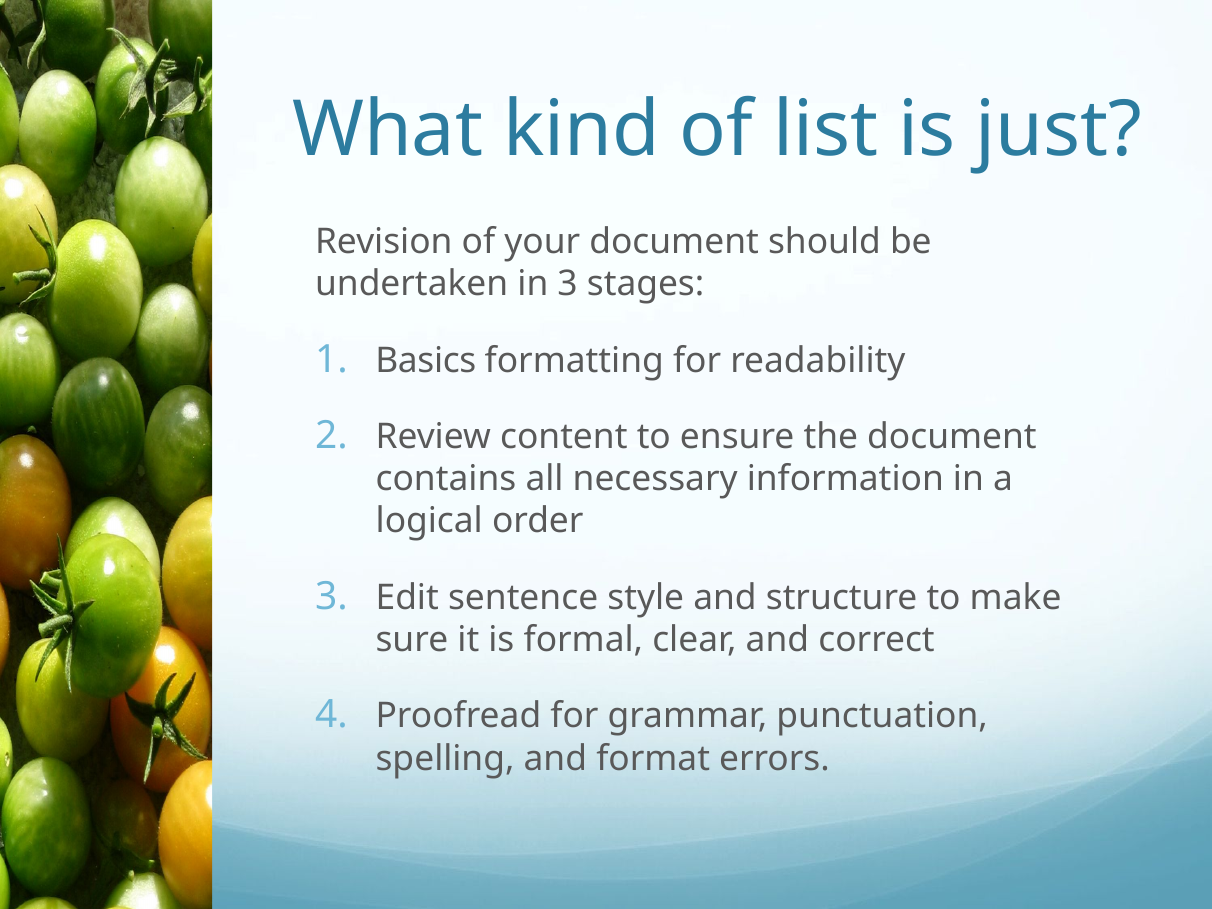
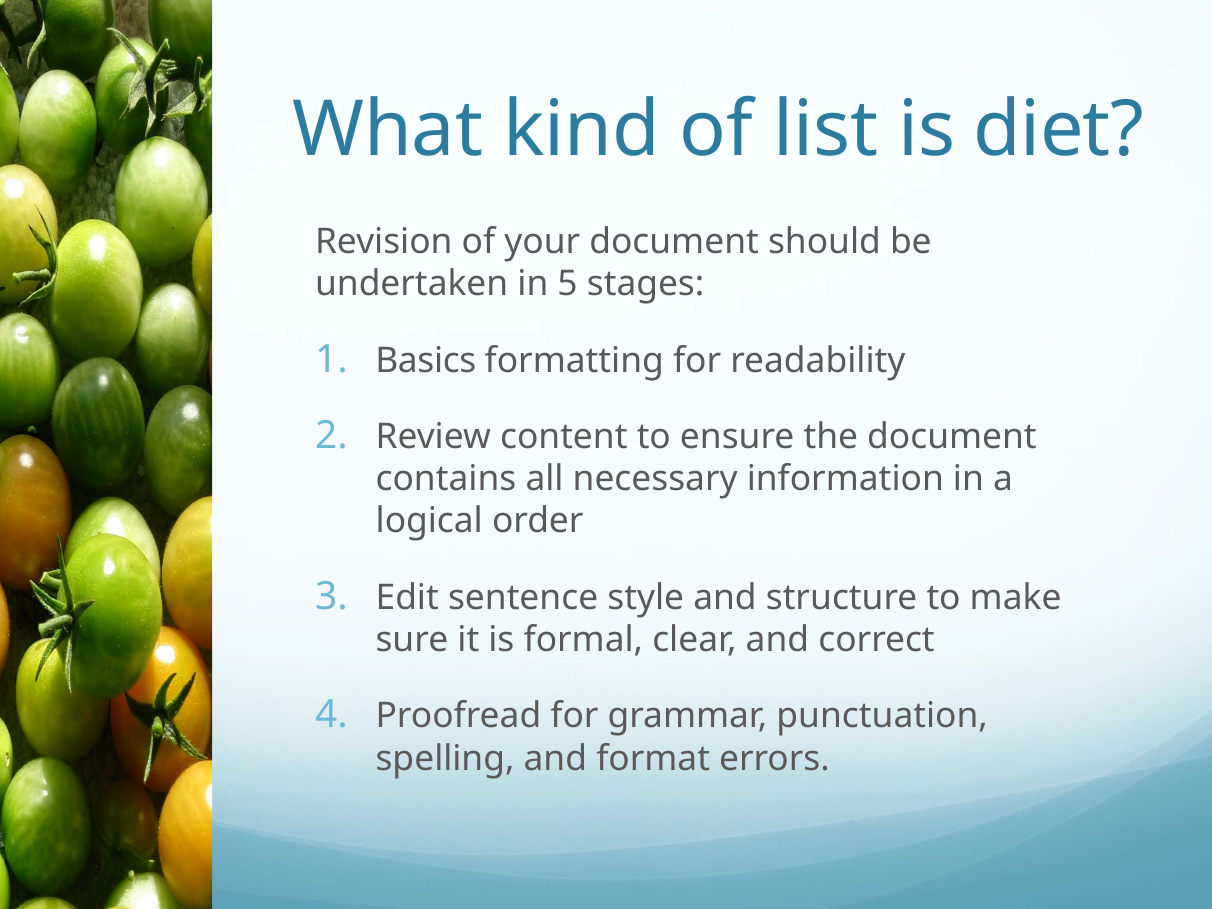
just: just -> diet (1059, 130)
in 3: 3 -> 5 (568, 284)
